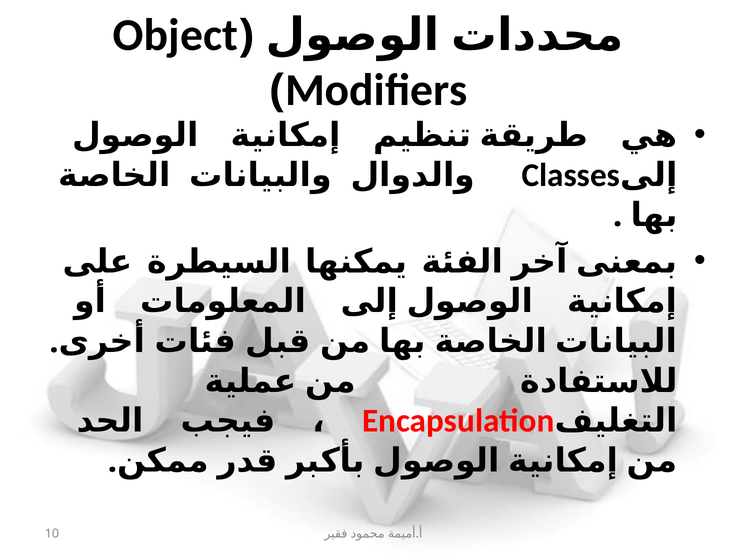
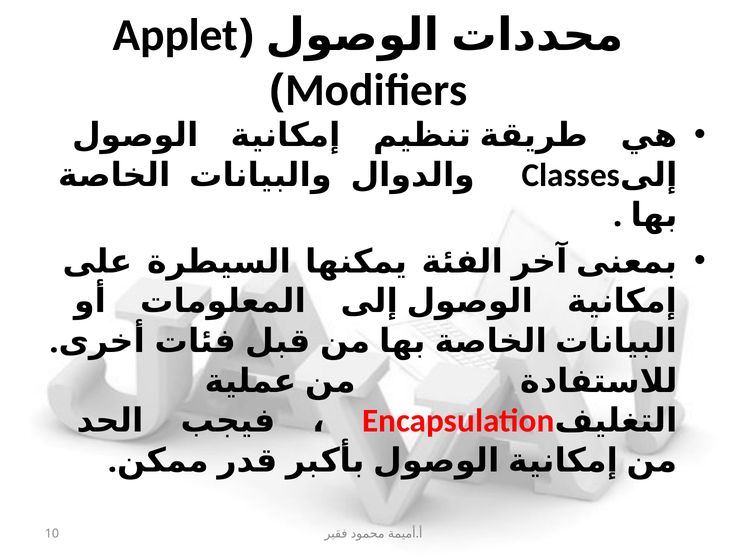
Object: Object -> Applet (176, 35)
